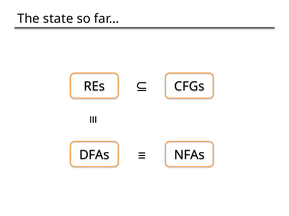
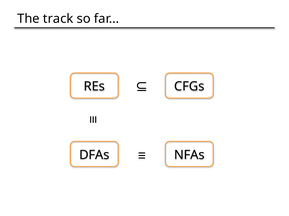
state: state -> track (58, 19)
